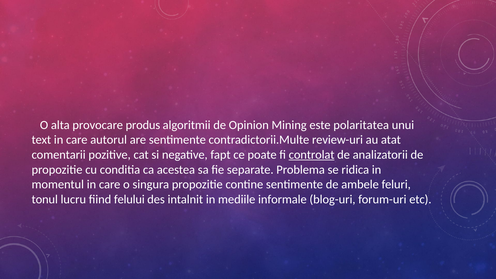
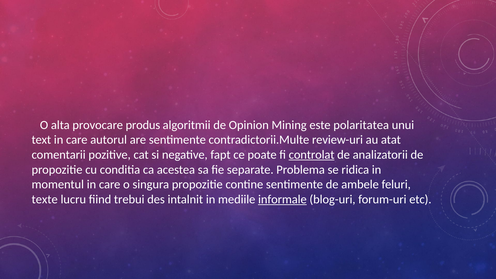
tonul: tonul -> texte (45, 199)
felului: felului -> trebui (129, 199)
informale underline: none -> present (282, 199)
